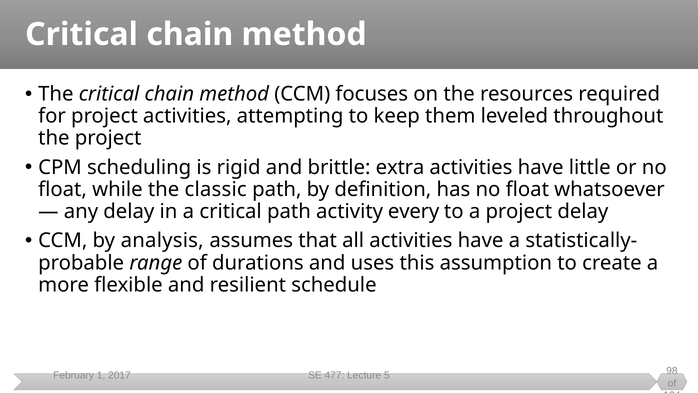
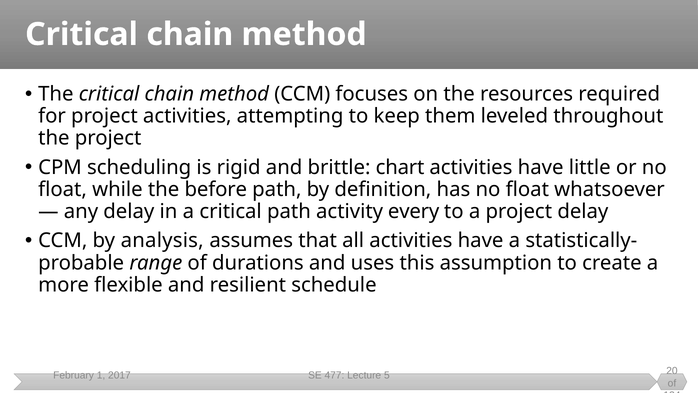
extra: extra -> chart (400, 167)
classic: classic -> before (216, 189)
98: 98 -> 20 (672, 371)
